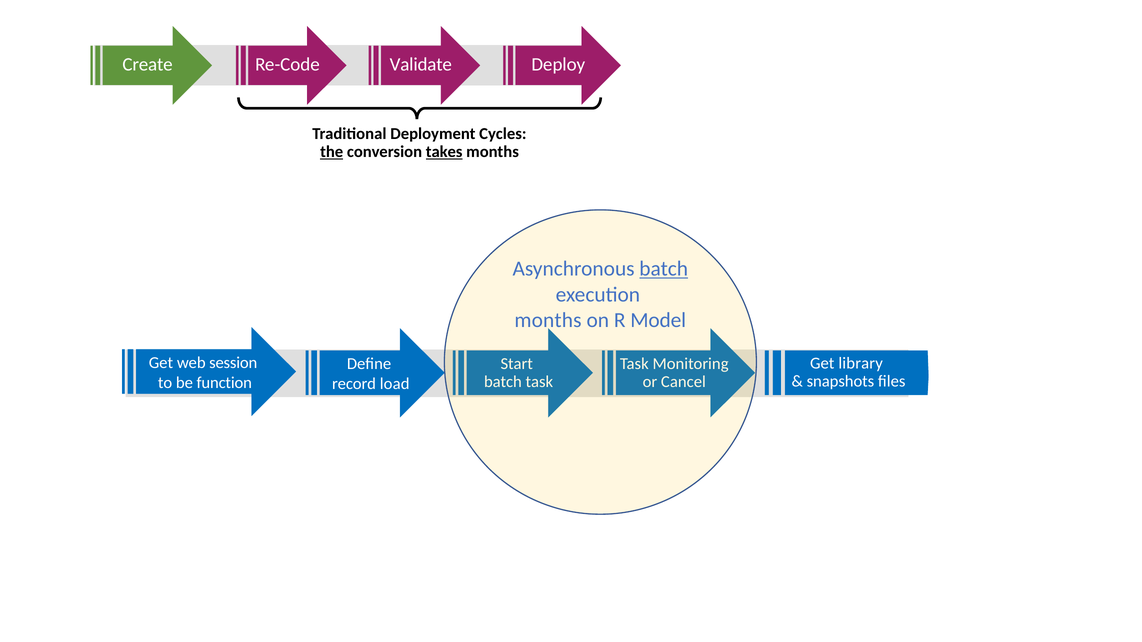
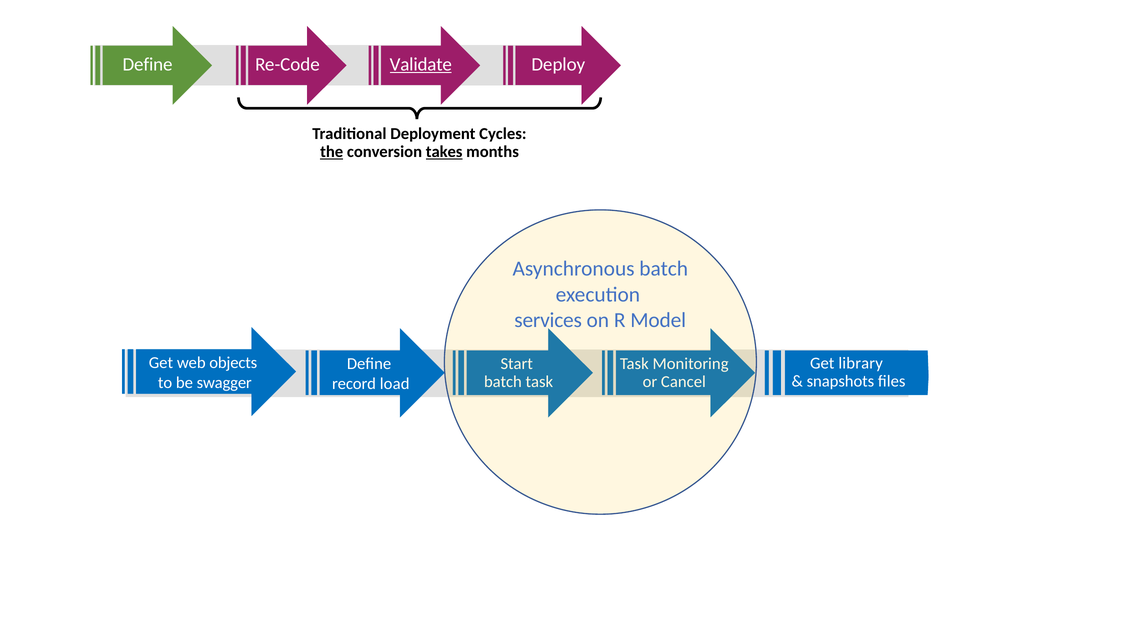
Create: Create -> Define (148, 64)
Validate underline: none -> present (421, 64)
batch underline: present -> none (664, 269)
months: months -> services (548, 320)
session: session -> objects (233, 363)
function: function -> swagger (224, 383)
